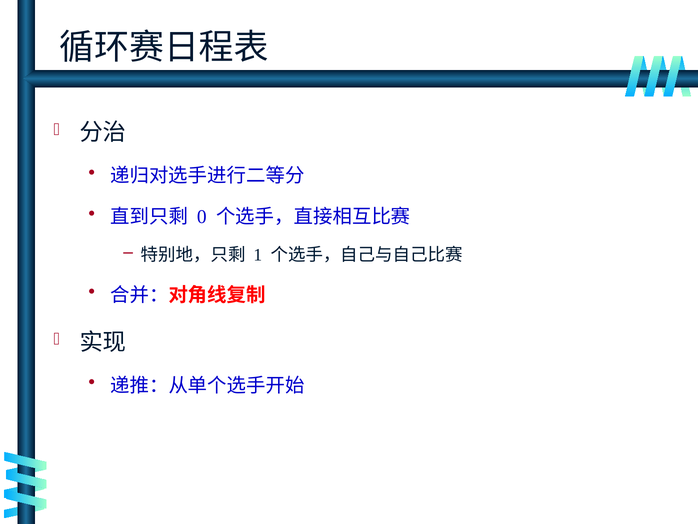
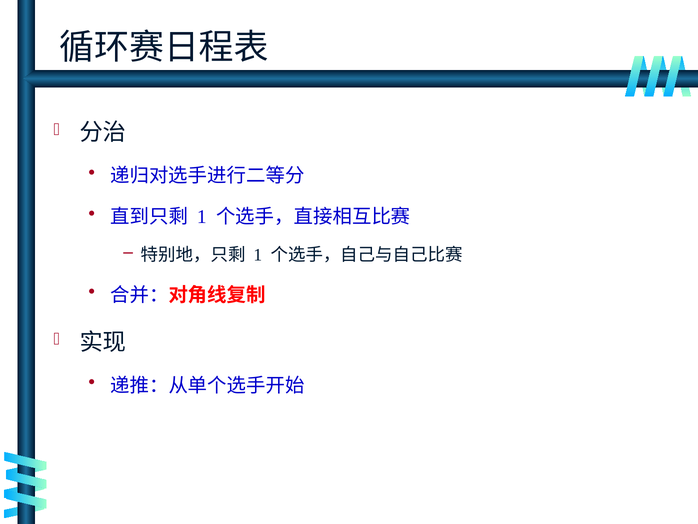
0: 0 -> 1 (202, 217)
